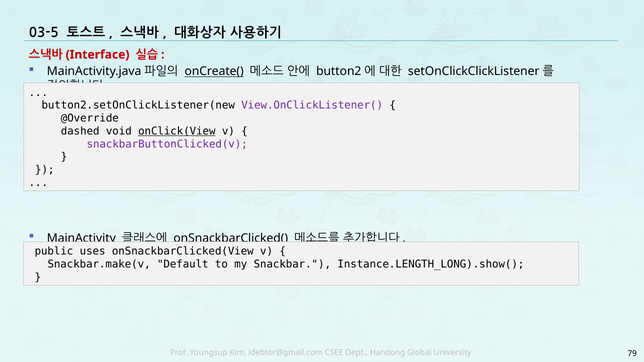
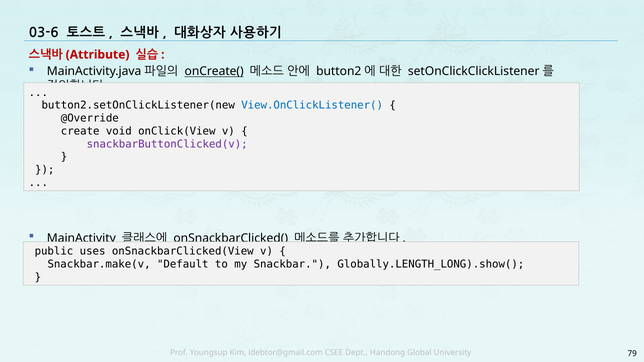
03-5: 03-5 -> 03-6 (44, 33)
Interface: Interface -> Attribute (98, 55)
View.OnClickListener( colour: purple -> blue (312, 105)
dashed: dashed -> create (80, 131)
onClick(View underline: present -> none (177, 131)
Instance.LENGTH_LONG).show(: Instance.LENGTH_LONG).show( -> Globally.LENGTH_LONG).show( (431, 264)
